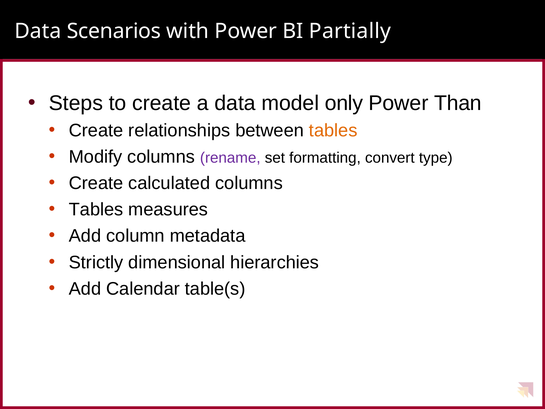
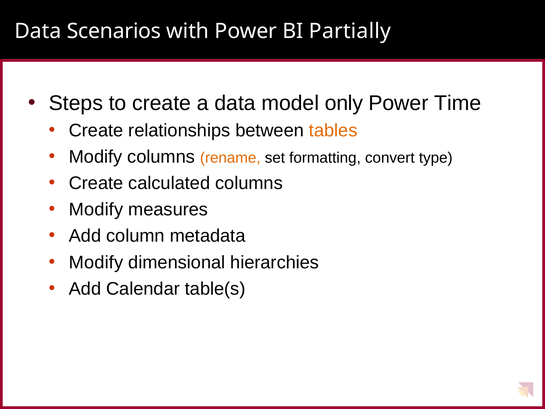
Than: Than -> Time (458, 103)
rename colour: purple -> orange (230, 158)
Tables: Tables -> Modify (96, 209)
Strictly: Strictly -> Modify (96, 262)
